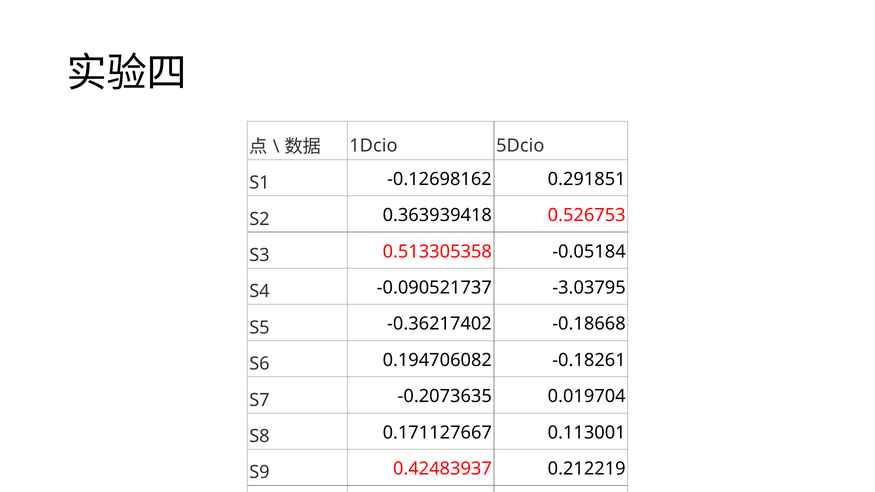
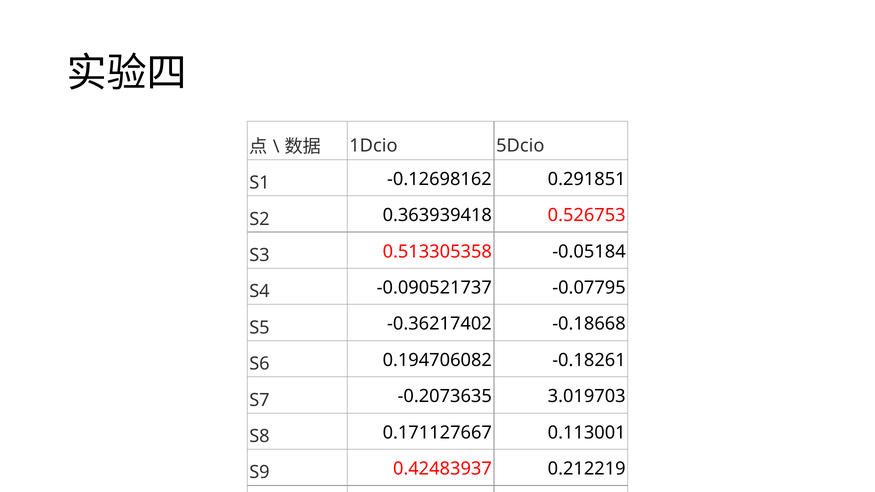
-3.03795: -3.03795 -> -0.07795 (589, 288)
0.019704: 0.019704 -> 3.019703 (587, 396)
